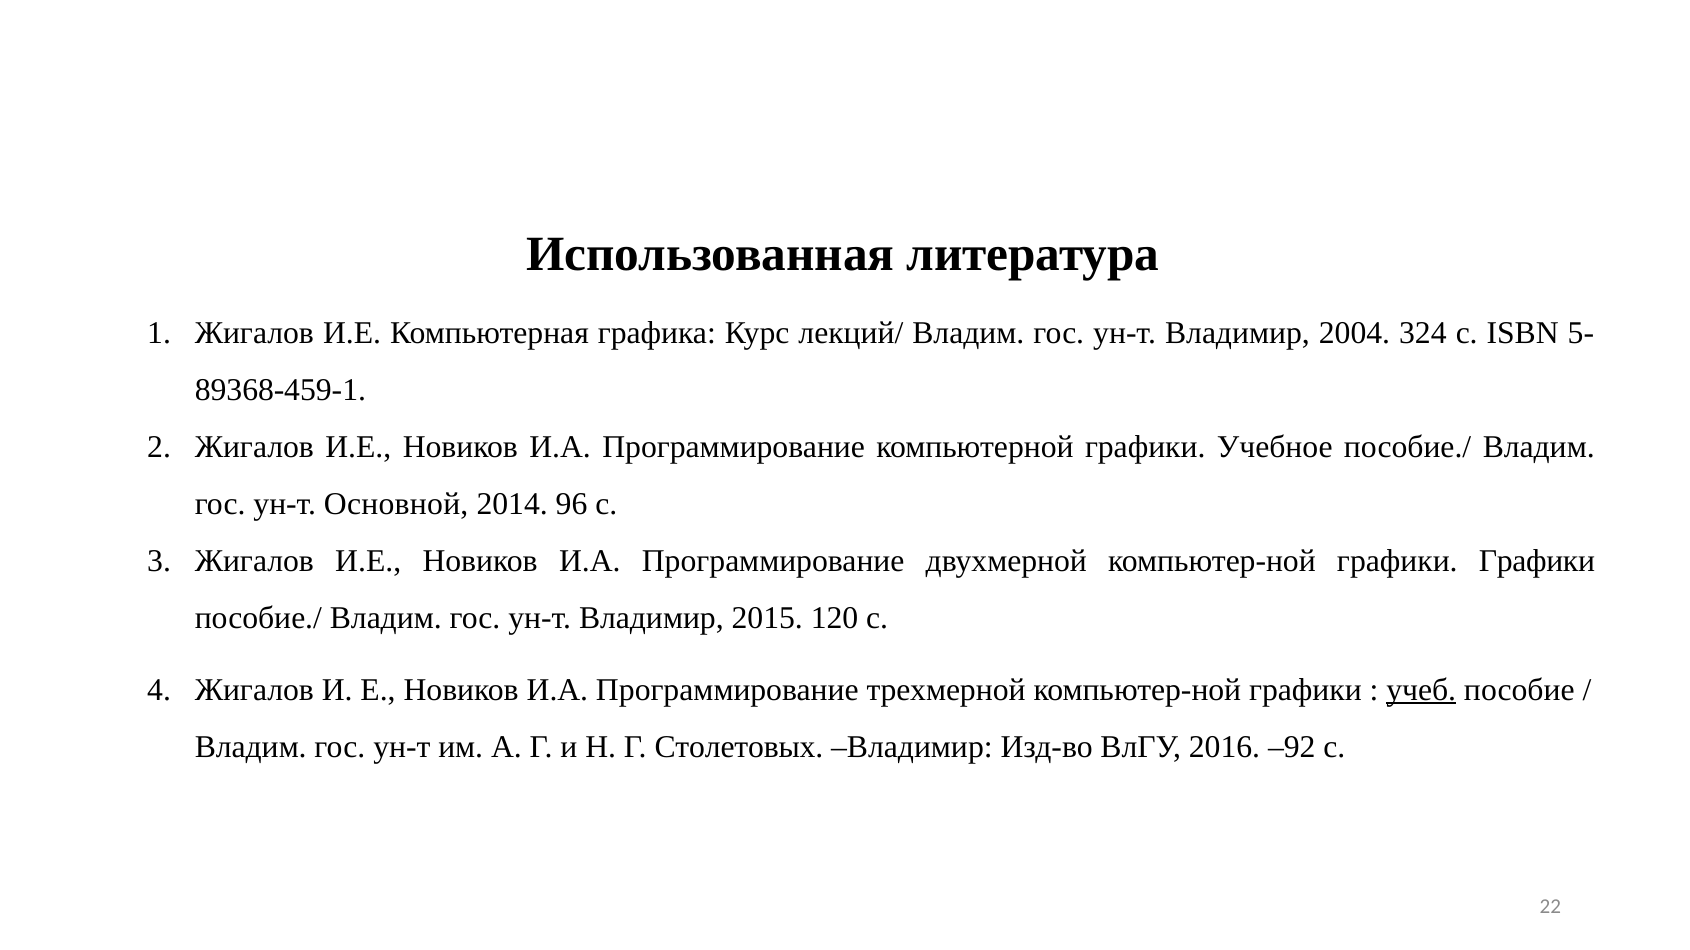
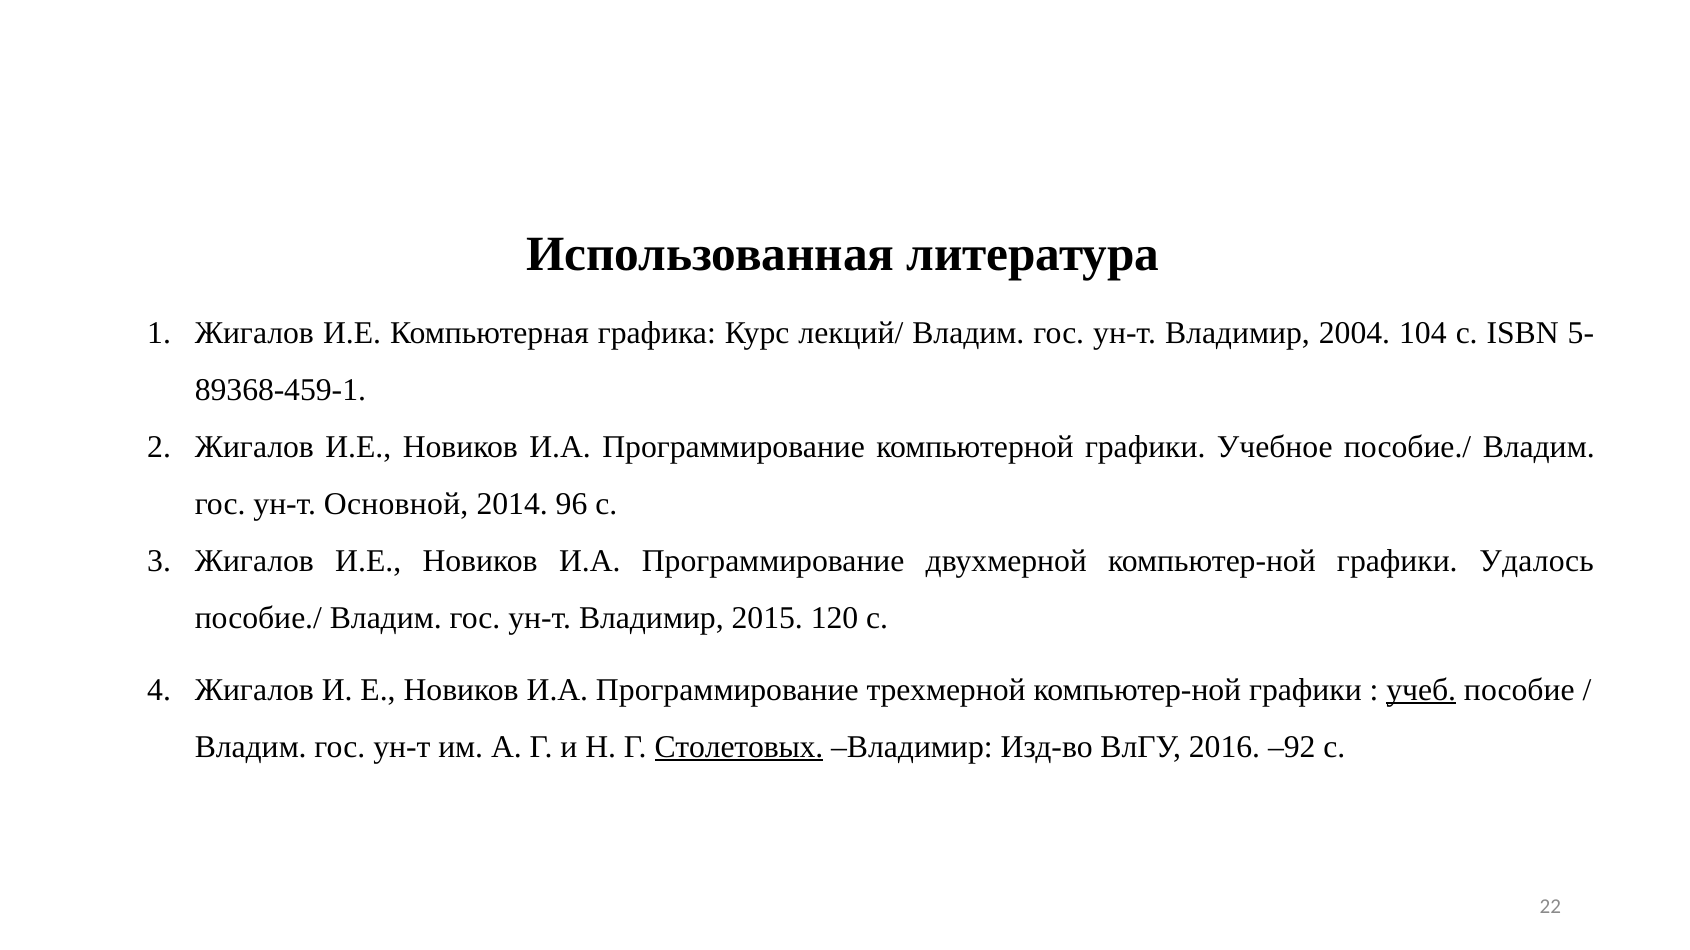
324: 324 -> 104 (1423, 334)
графики Графики: Графики -> Удалось (1537, 562)
Столетовых underline: none -> present (739, 747)
